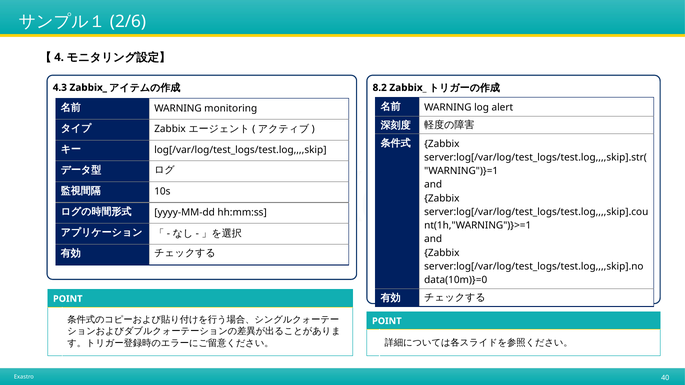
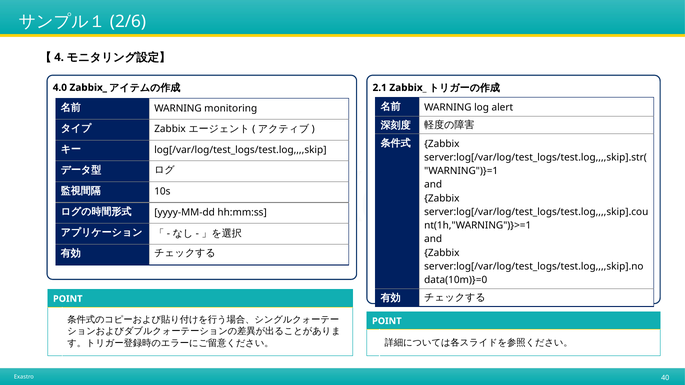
4.3: 4.3 -> 4.0 (60, 88)
8.2: 8.2 -> 2.1 (380, 88)
